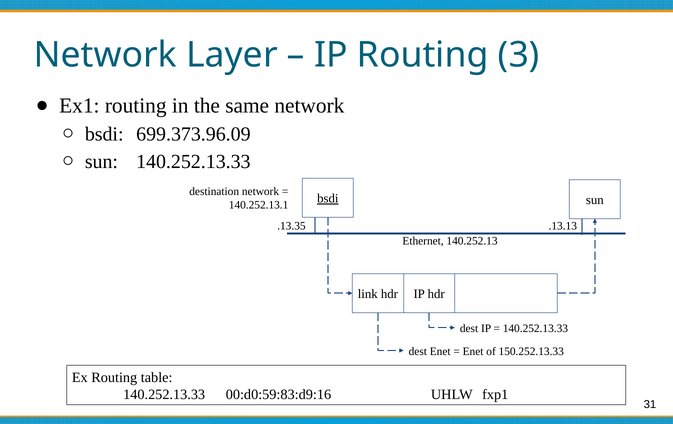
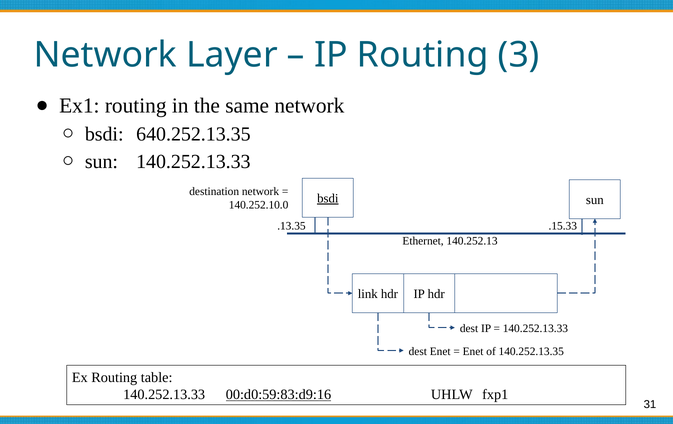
699.373.96.09: 699.373.96.09 -> 640.252.13.35 (193, 134)
140.252.13.1: 140.252.13.1 -> 140.252.10.0 (259, 205)
.13.13: .13.13 -> .15.33 (563, 226)
150.252.13.33: 150.252.13.33 -> 140.252.13.35 (531, 351)
00:d0:59:83:d9:16 underline: none -> present (278, 395)
